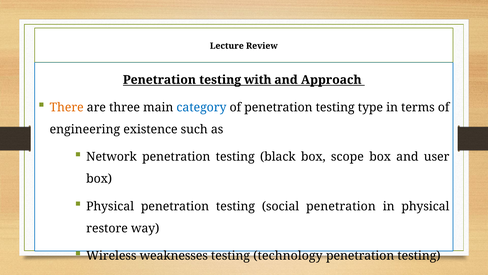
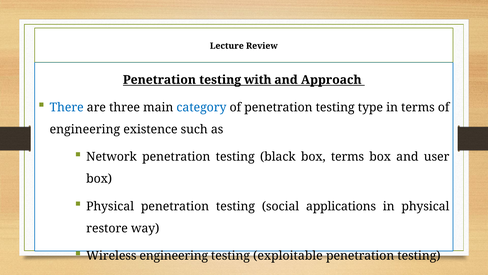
There colour: orange -> blue (67, 107)
box scope: scope -> terms (347, 157)
social penetration: penetration -> applications (341, 206)
Wireless weaknesses: weaknesses -> engineering (174, 255)
technology: technology -> exploitable (288, 255)
